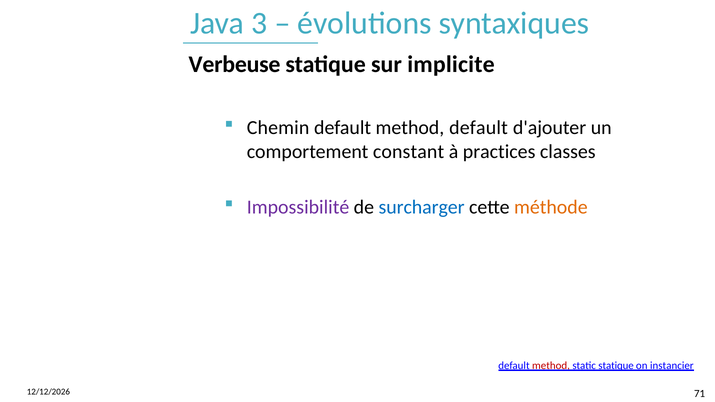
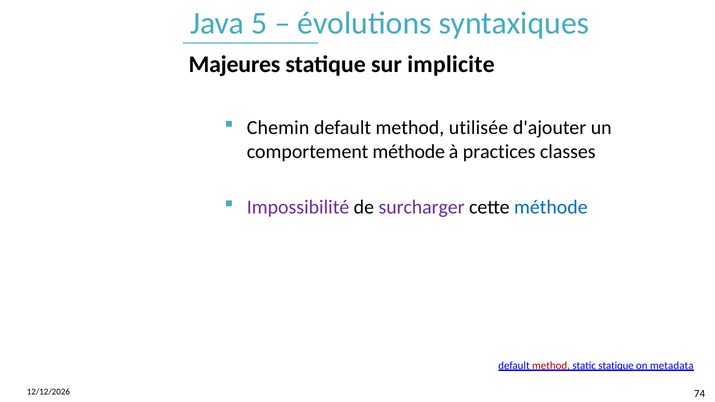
3: 3 -> 5 (259, 23)
Verbeuse: Verbeuse -> Majeures (234, 65)
method default: default -> utilisée (479, 128)
comportement constant: constant -> méthode (409, 152)
surcharger colour: blue -> purple (422, 207)
méthode colour: orange -> blue (551, 207)
instancier: instancier -> metadata (672, 366)
71: 71 -> 74 (700, 394)
